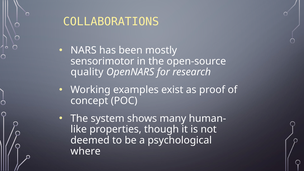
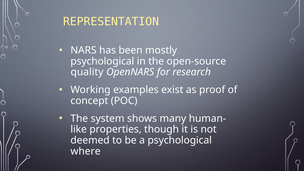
COLLABORATIONS: COLLABORATIONS -> REPRESENTATION (111, 22)
sensorimotor: sensorimotor -> psychological (102, 61)
